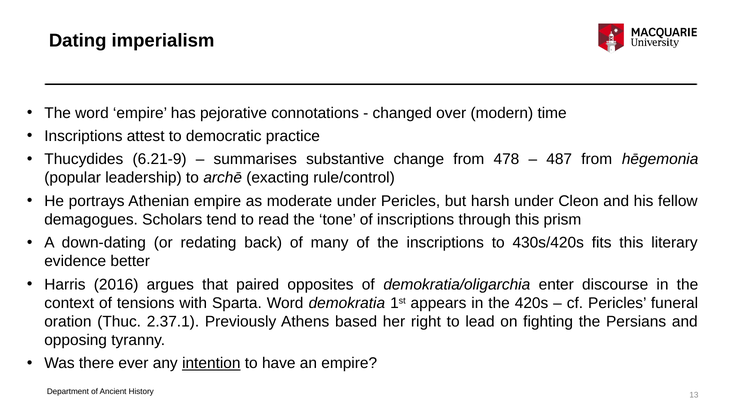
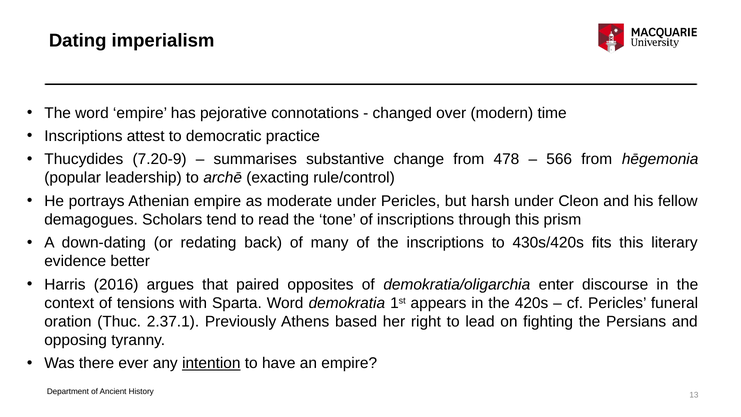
6.21-9: 6.21-9 -> 7.20-9 (160, 159)
487: 487 -> 566 (559, 159)
